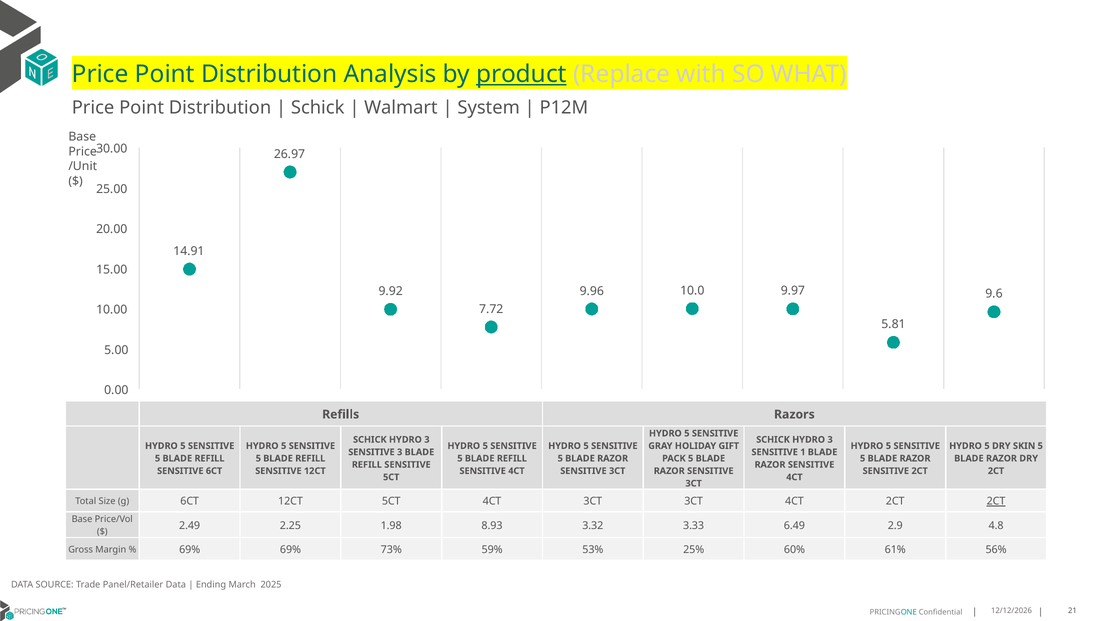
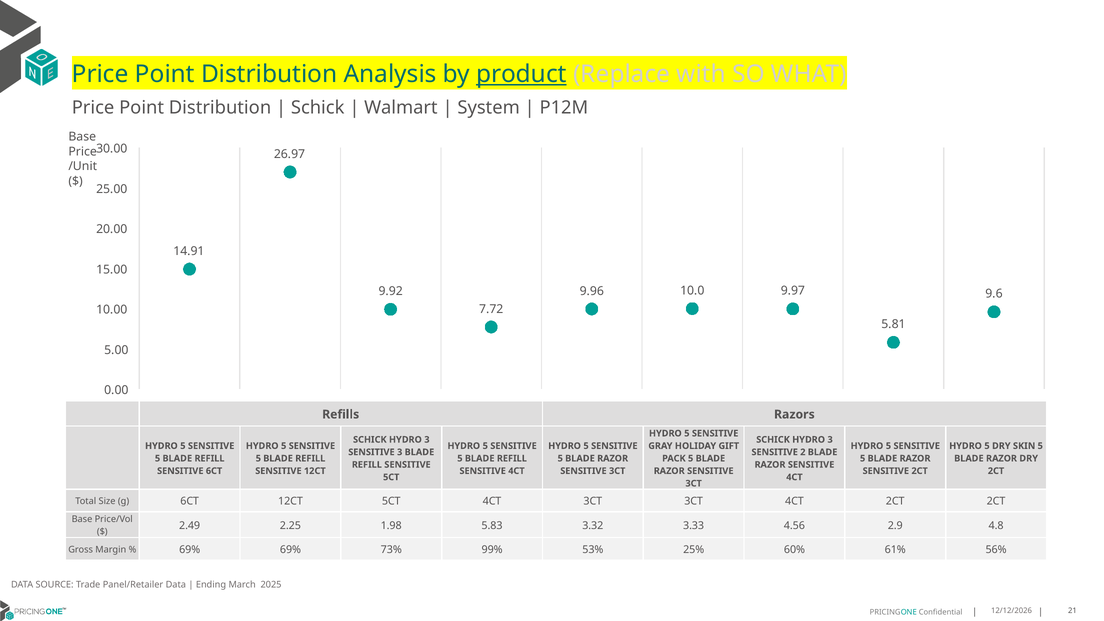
1: 1 -> 2 (803, 452)
2CT underline: present -> none (996, 501)
8.93: 8.93 -> 5.83 (492, 526)
6.49: 6.49 -> 4.56 (794, 526)
59%: 59% -> 99% (492, 550)
